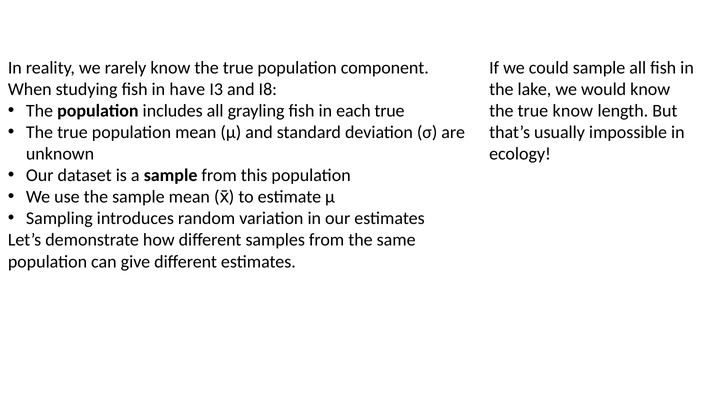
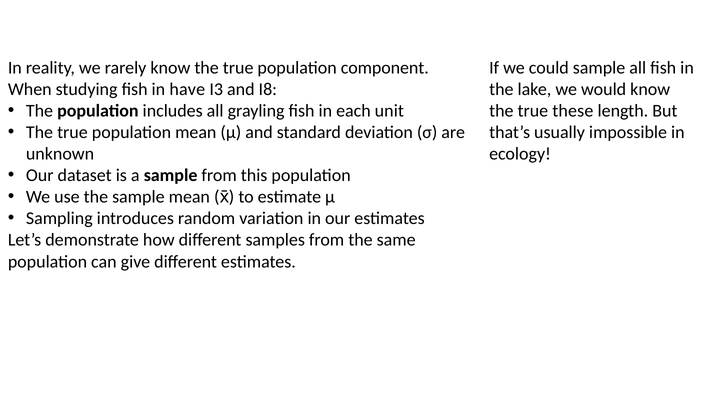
each true: true -> unit (389, 111)
true know: know -> these (573, 111)
